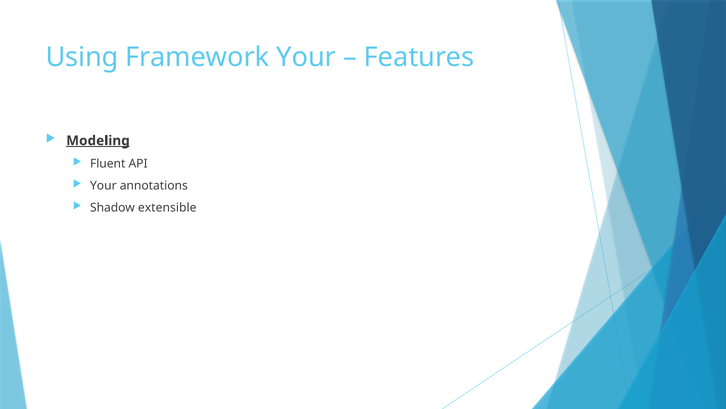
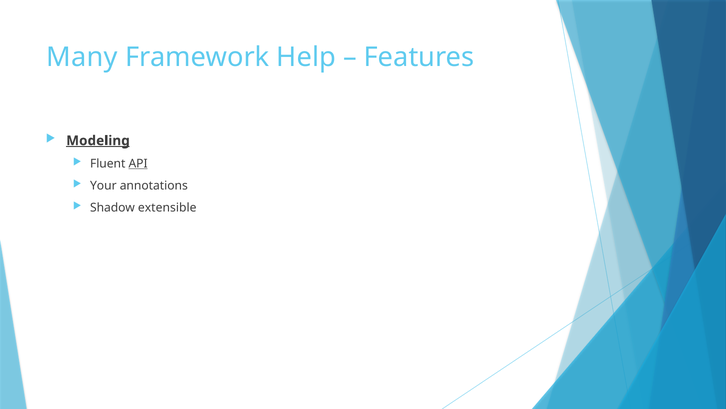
Using: Using -> Many (82, 57)
Framework Your: Your -> Help (306, 57)
API underline: none -> present (138, 163)
